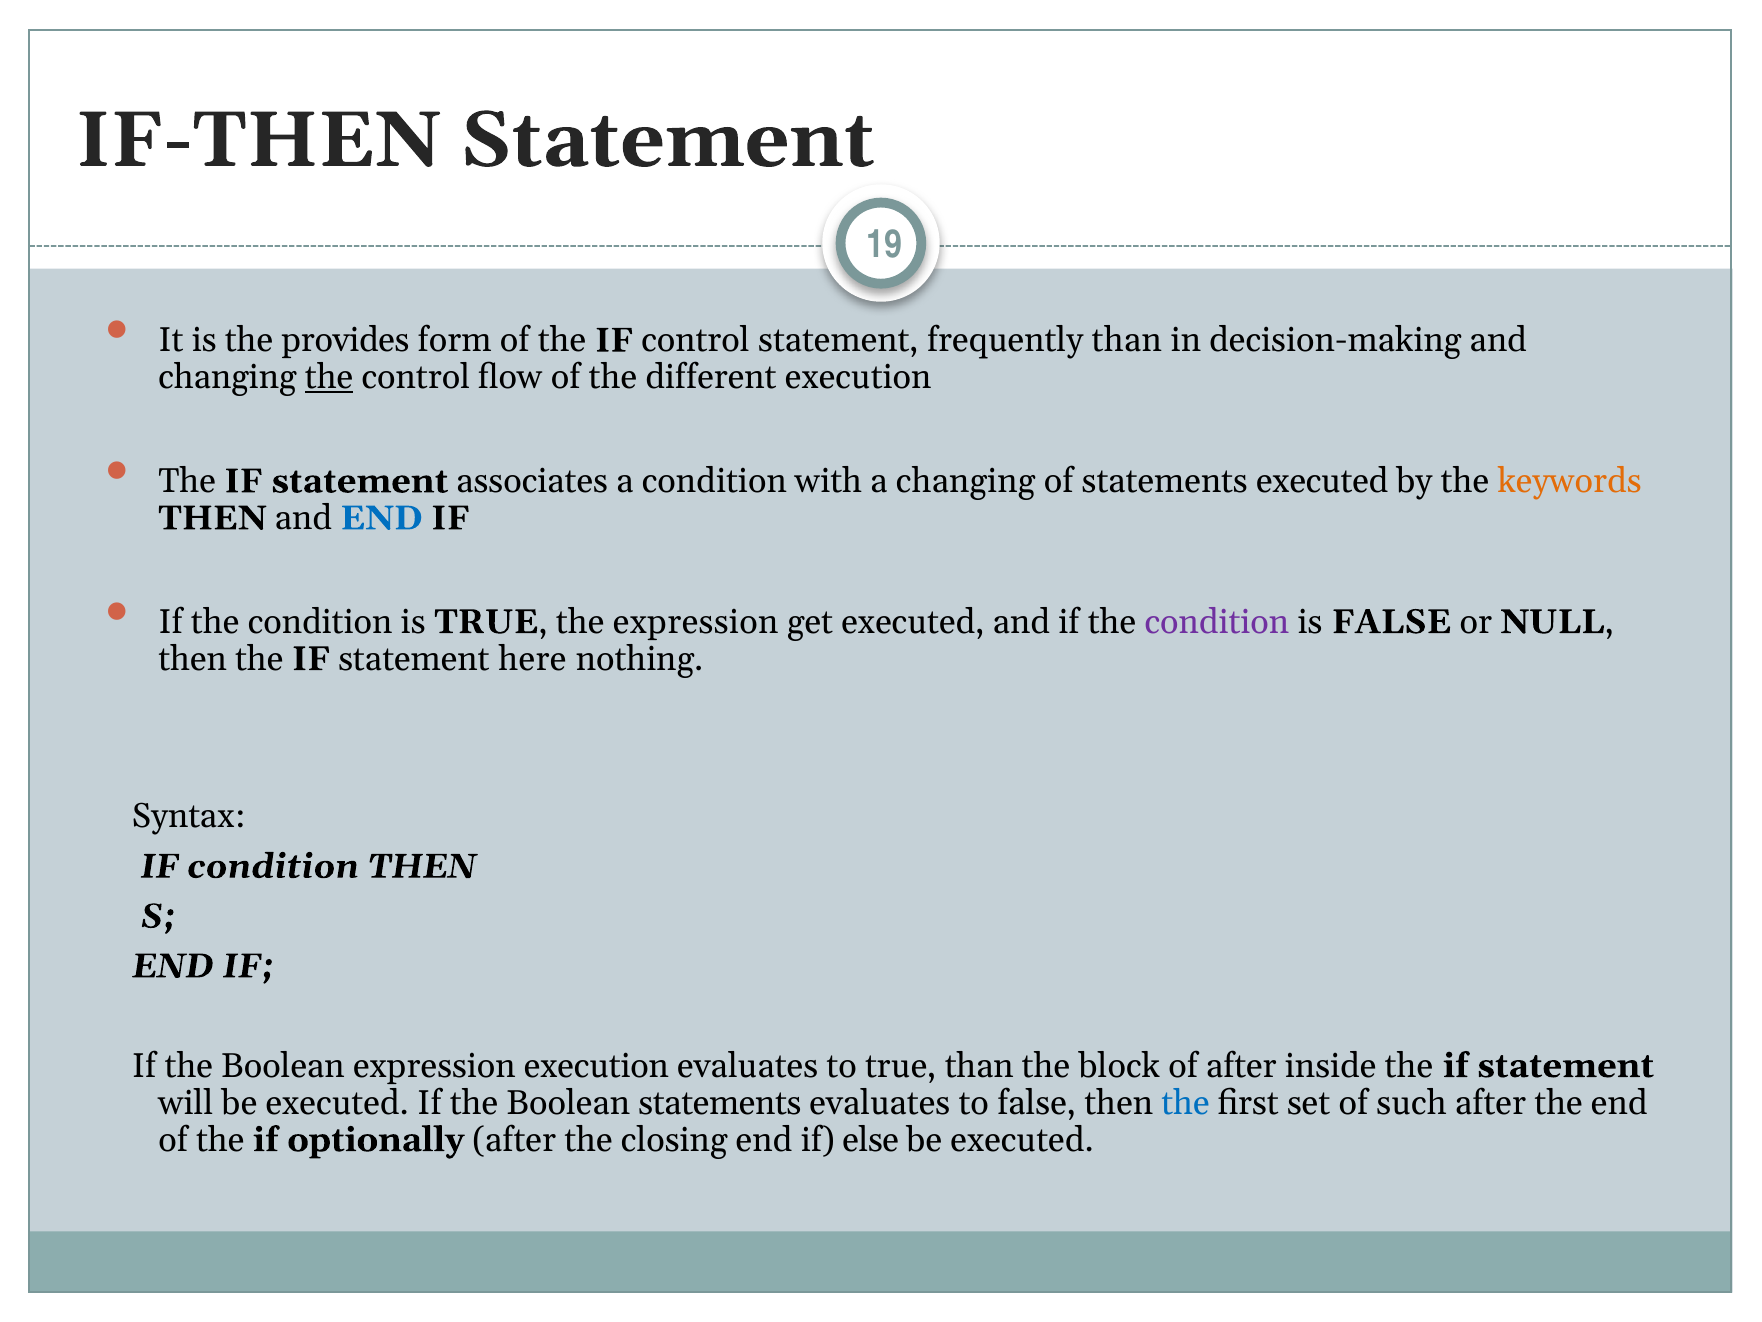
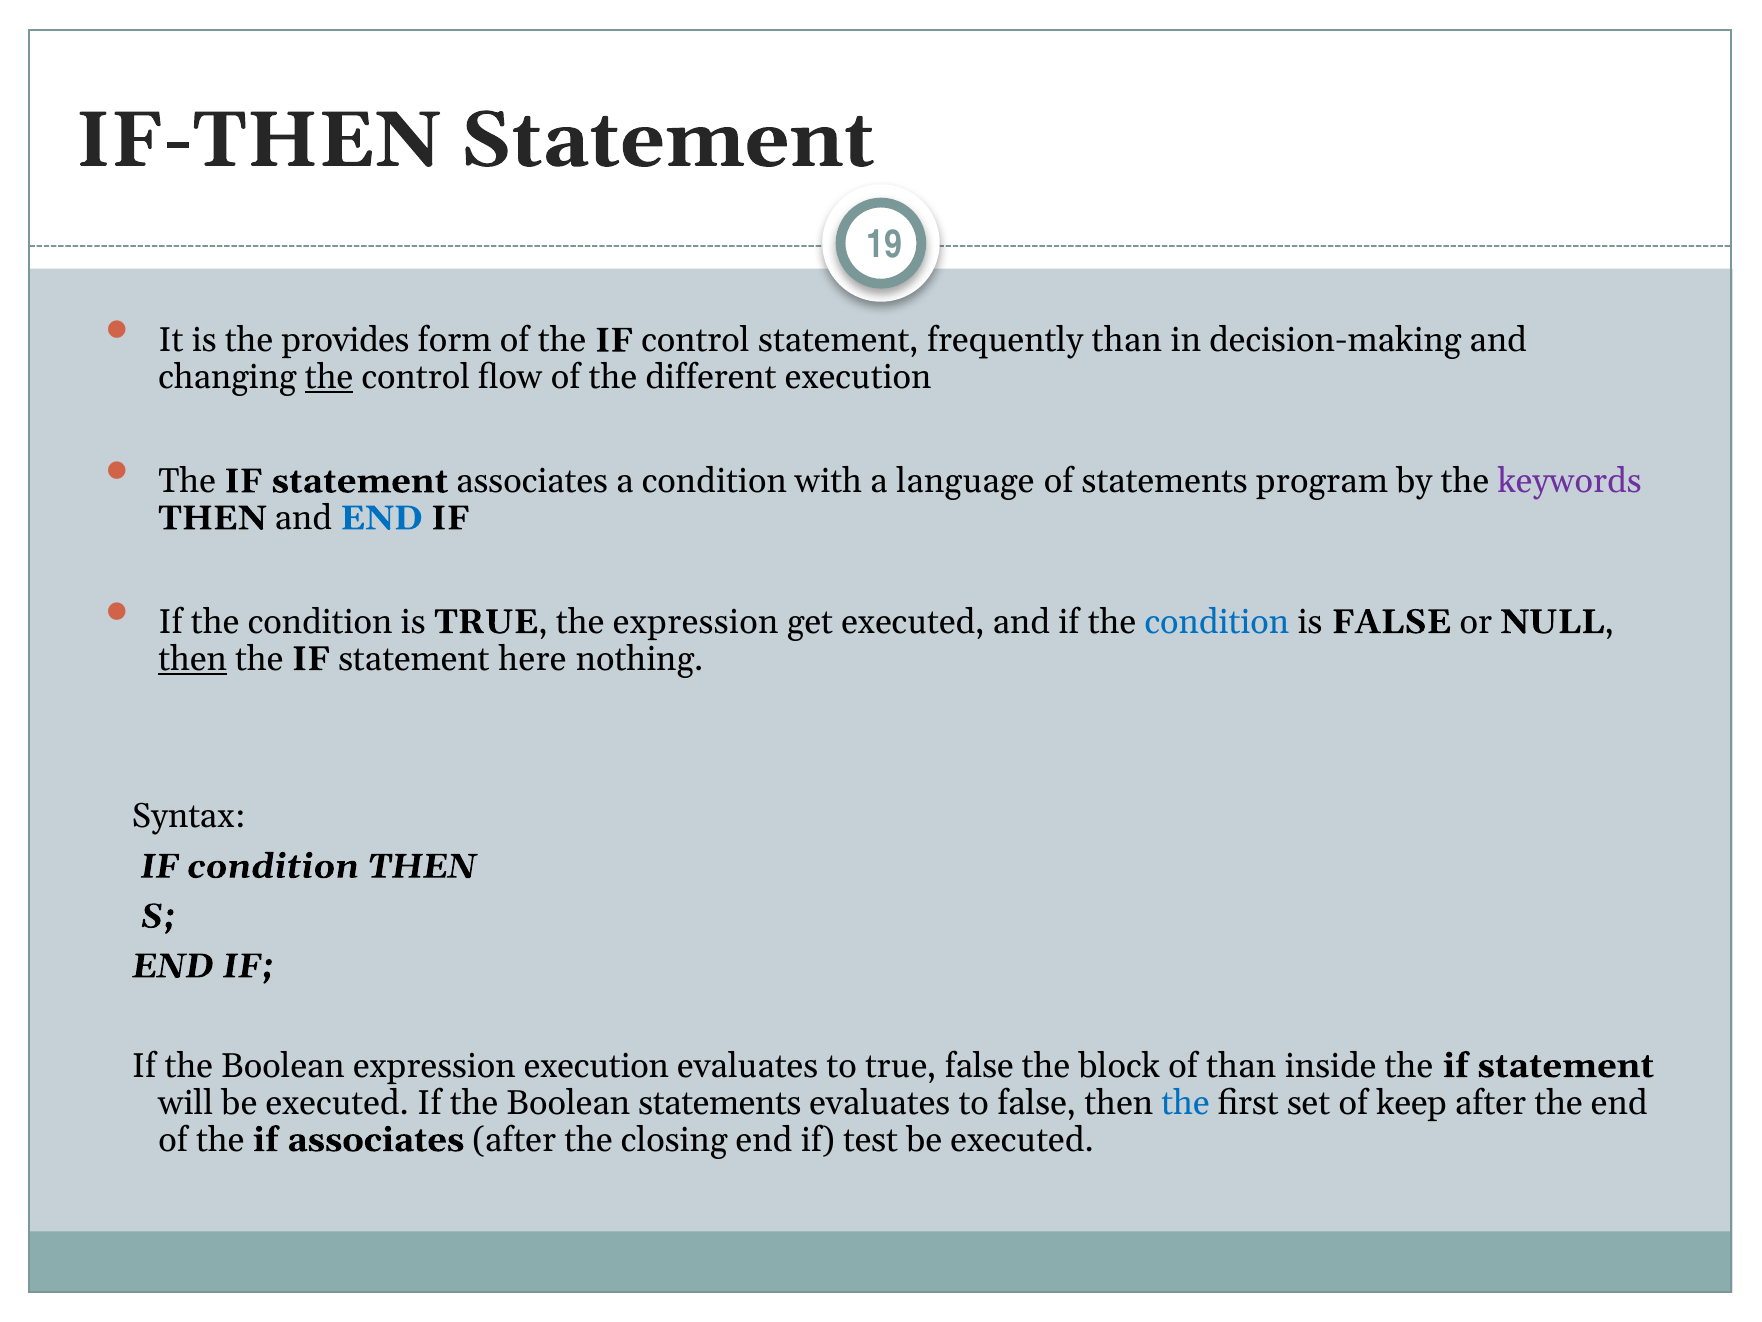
a changing: changing -> language (965, 481)
statements executed: executed -> program (1322, 481)
keywords colour: orange -> purple (1570, 481)
condition colour: purple -> blue (1217, 622)
then underline: none -> present (193, 659)
true than: than -> false (979, 1065)
of after: after -> than (1241, 1065)
such: such -> keep (1412, 1102)
if optionally: optionally -> associates (376, 1139)
else: else -> test (871, 1139)
